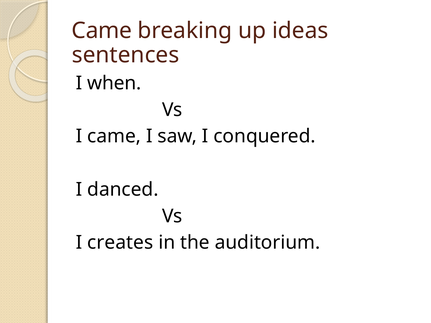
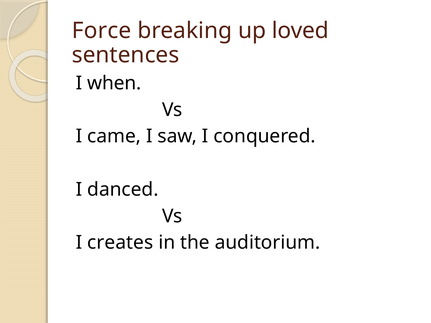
Came: Came -> Force (102, 31)
ideas: ideas -> loved (300, 31)
